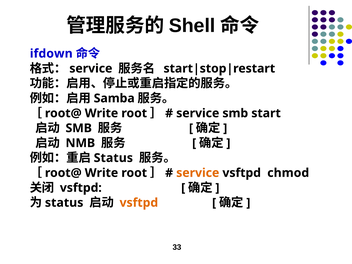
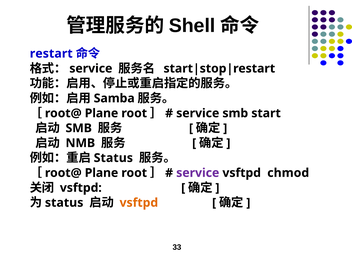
ifdown: ifdown -> restart (51, 54)
Write: Write -> Plane (101, 113)
Write: Write -> Plane (101, 173)
service colour: orange -> purple (198, 173)
